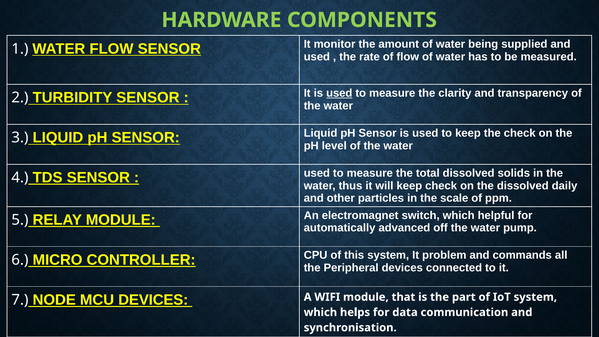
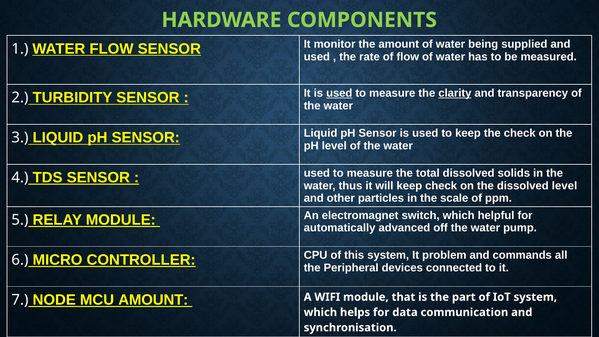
clarity underline: none -> present (455, 93)
dissolved daily: daily -> level (565, 186)
MCU DEVICES: DEVICES -> AMOUNT (153, 300)
